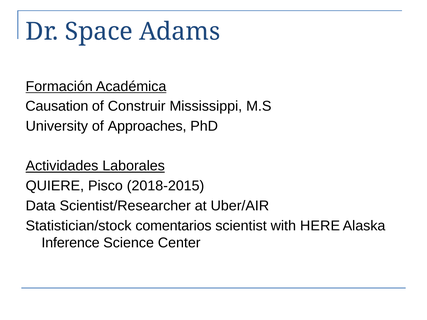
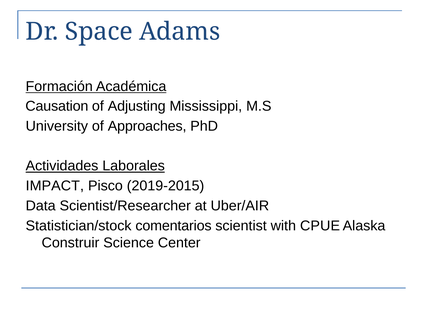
Construir: Construir -> Adjusting (137, 106)
QUIERE: QUIERE -> IMPACT (55, 186)
2018-2015: 2018-2015 -> 2019-2015 (166, 186)
HERE: HERE -> CPUE (320, 226)
Inference: Inference -> Construir (70, 243)
